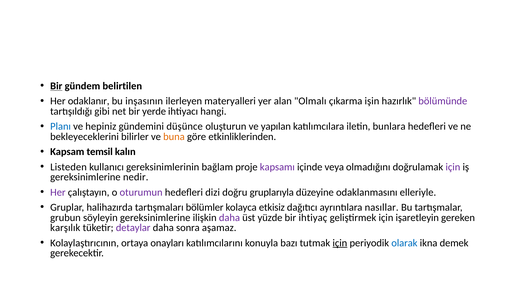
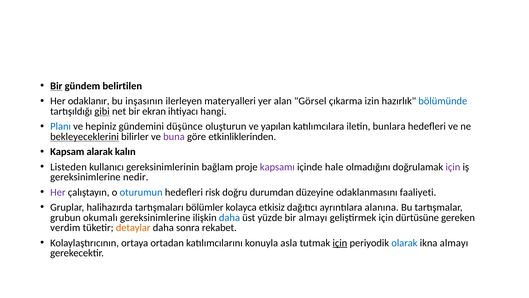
Olmalı: Olmalı -> Görsel (310, 101)
işin: işin -> izin (372, 101)
bölümünde colour: purple -> blue (443, 101)
gibi underline: none -> present (102, 111)
yerde: yerde -> ekran (154, 111)
bekleyeceklerini underline: none -> present (85, 136)
buna colour: orange -> purple (174, 136)
temsil: temsil -> alarak (100, 152)
veya: veya -> hale (334, 167)
oturumun colour: purple -> blue (141, 192)
dizi: dizi -> risk (213, 192)
gruplarıyla: gruplarıyla -> durumdan (272, 192)
elleriyle: elleriyle -> faaliyeti (418, 192)
nasıllar: nasıllar -> alanına (382, 207)
söyleyin: söyleyin -> okumalı (100, 217)
daha colour: purple -> blue (229, 217)
bir ihtiyaç: ihtiyaç -> almayı (313, 217)
işaretleyin: işaretleyin -> dürtüsüne (417, 217)
karşılık: karşılık -> verdim (65, 227)
detaylar colour: purple -> orange (133, 227)
aşamaz: aşamaz -> rekabet (219, 227)
onayları: onayları -> ortadan (167, 243)
bazı: bazı -> asla (289, 243)
ikna demek: demek -> almayı (454, 243)
